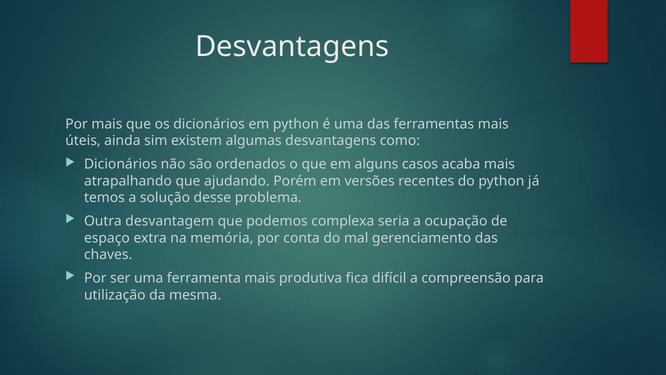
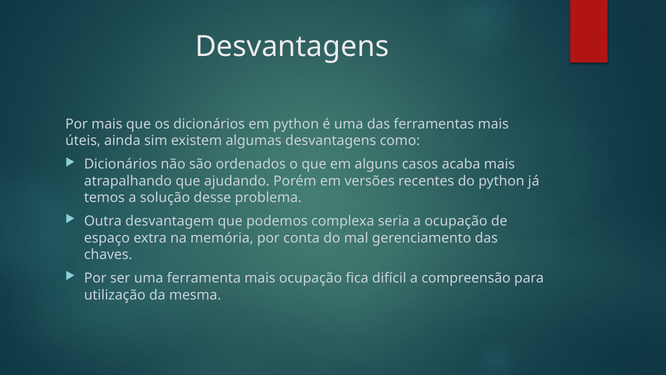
mais produtiva: produtiva -> ocupação (311, 278)
